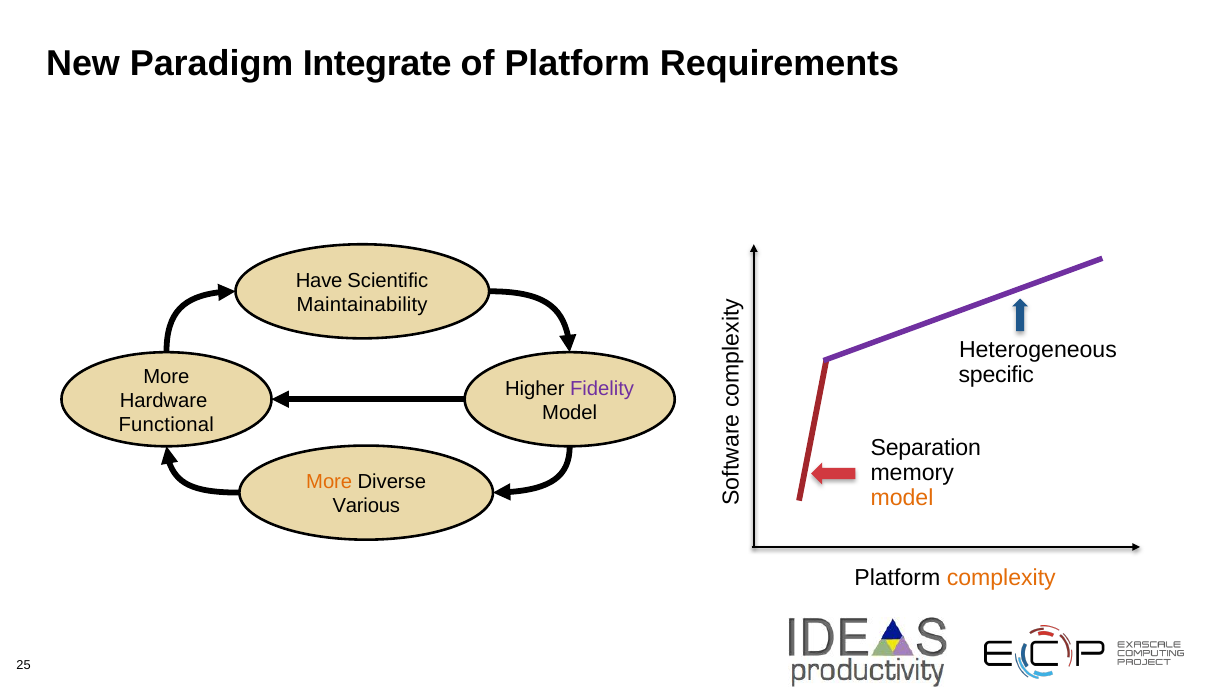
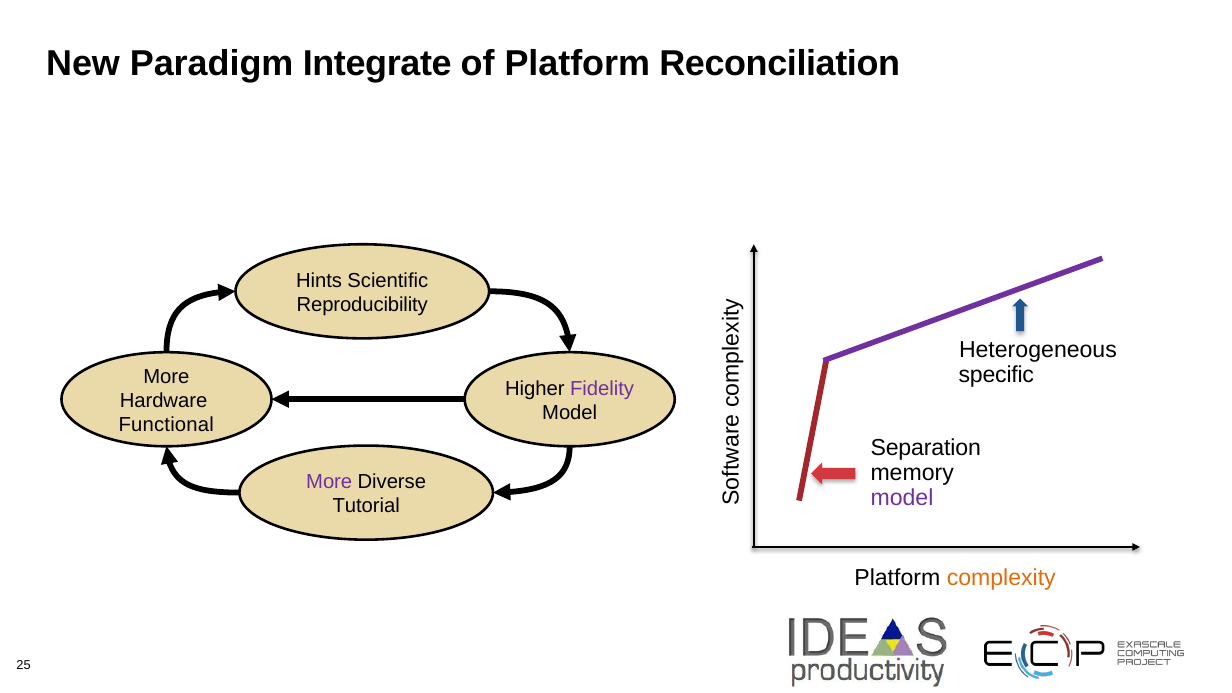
Requirements: Requirements -> Reconciliation (780, 64)
Have: Have -> Hints (319, 281)
Maintainability: Maintainability -> Reproducibility (362, 305)
More colour: orange -> purple (329, 482)
model colour: orange -> purple (902, 498)
Various: Various -> Tutorial (366, 506)
